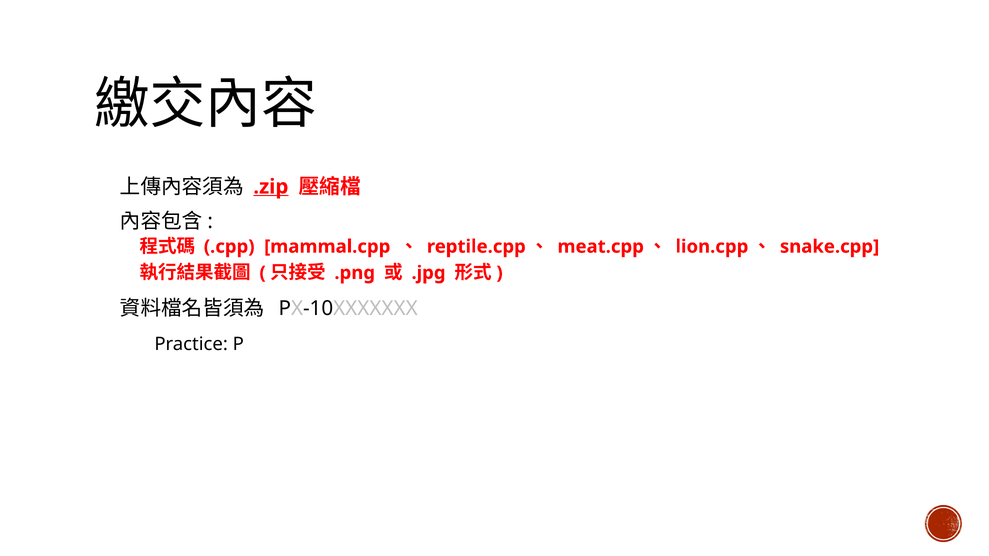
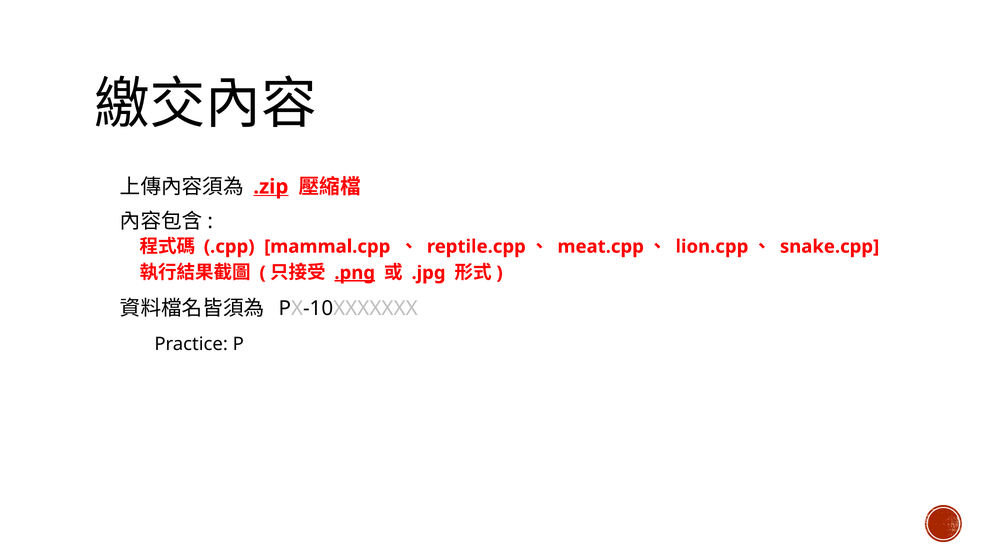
.png underline: none -> present (355, 273)
